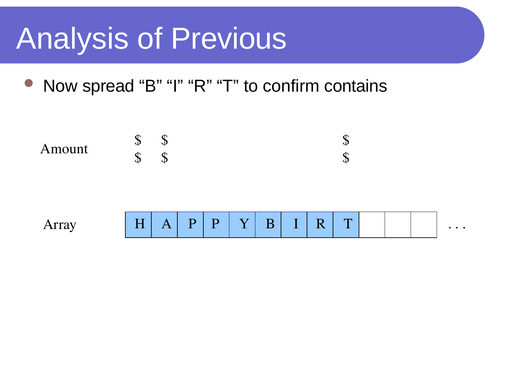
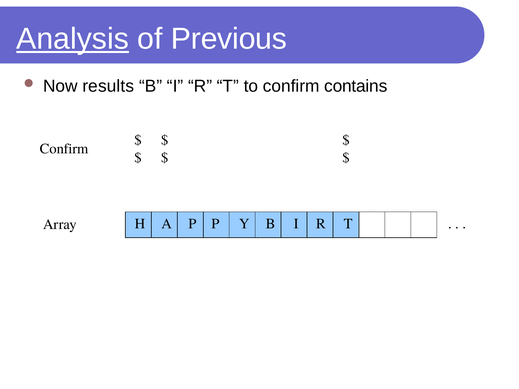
Analysis underline: none -> present (73, 39)
spread: spread -> results (108, 86)
Amount: Amount -> Confirm (64, 149)
